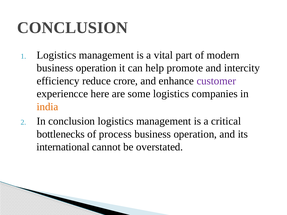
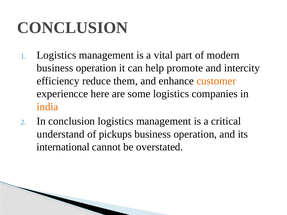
crore: crore -> them (126, 81)
customer colour: purple -> orange (216, 81)
bottlenecks: bottlenecks -> understand (61, 134)
process: process -> pickups (115, 134)
